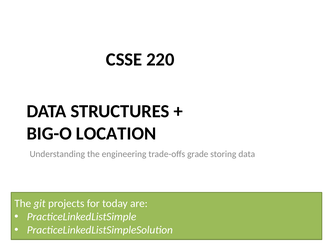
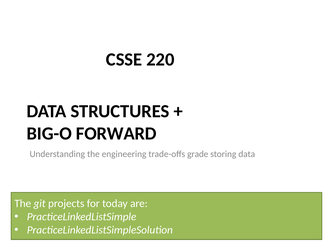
LOCATION: LOCATION -> FORWARD (116, 133)
